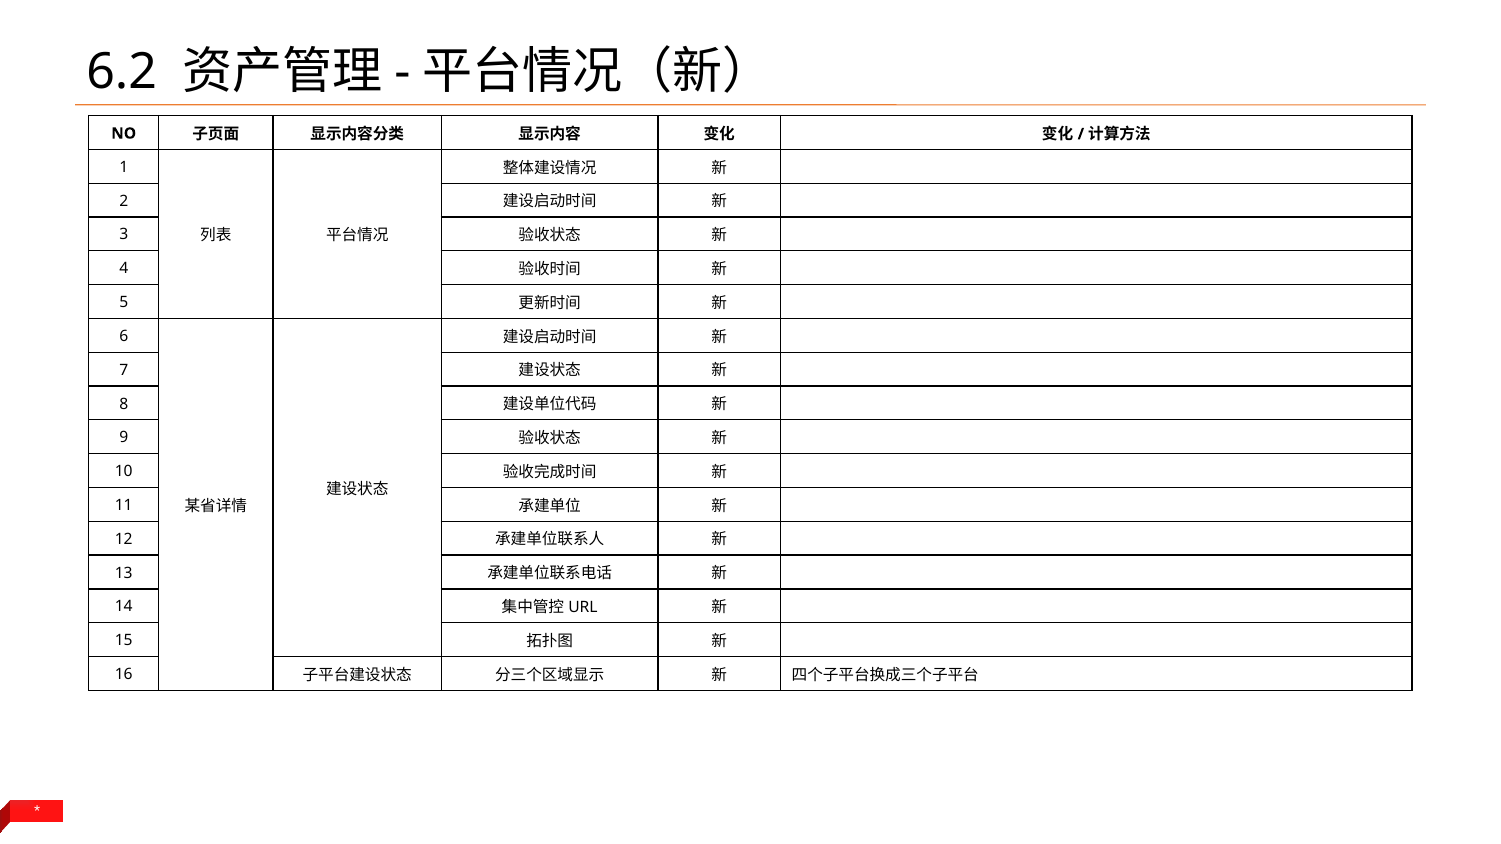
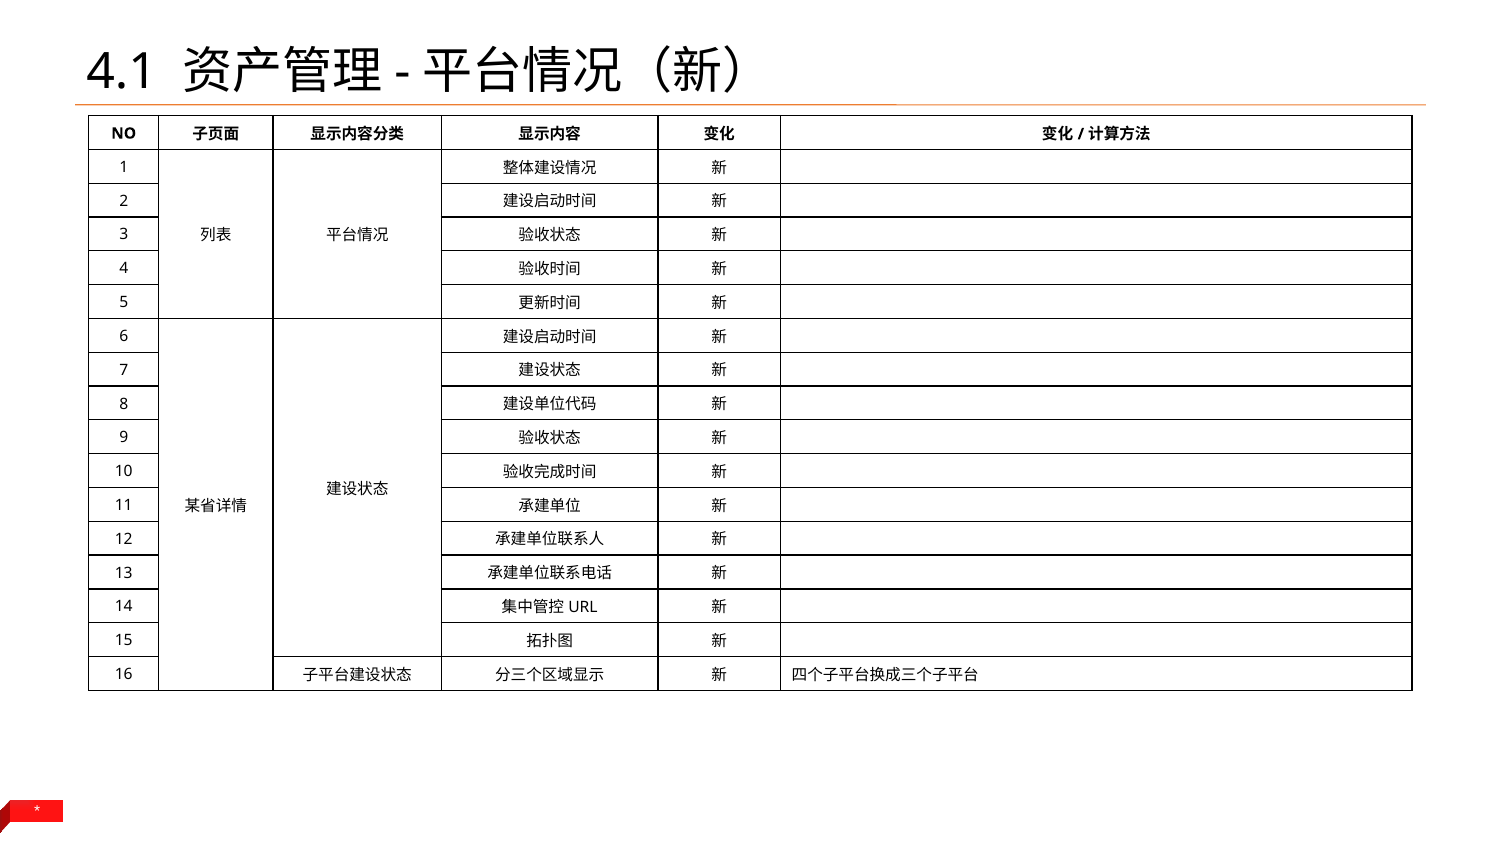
6.2: 6.2 -> 4.1 (122, 72)
